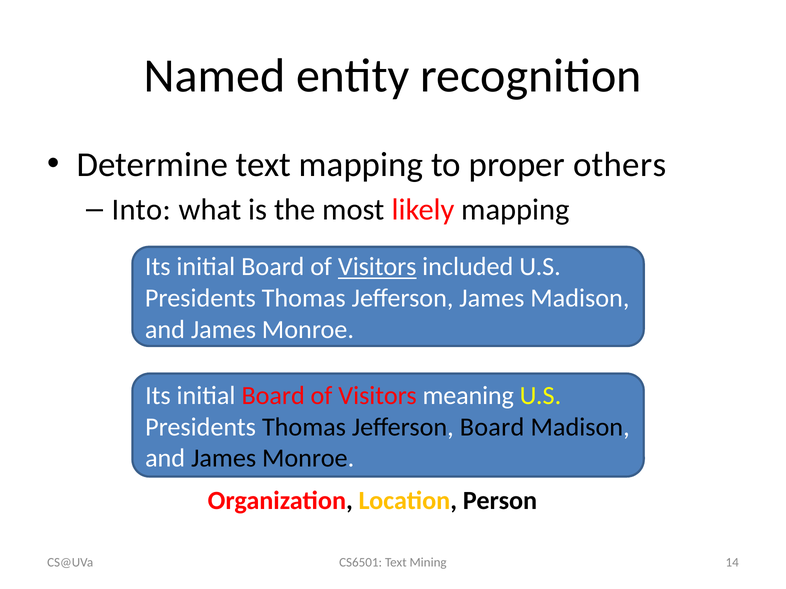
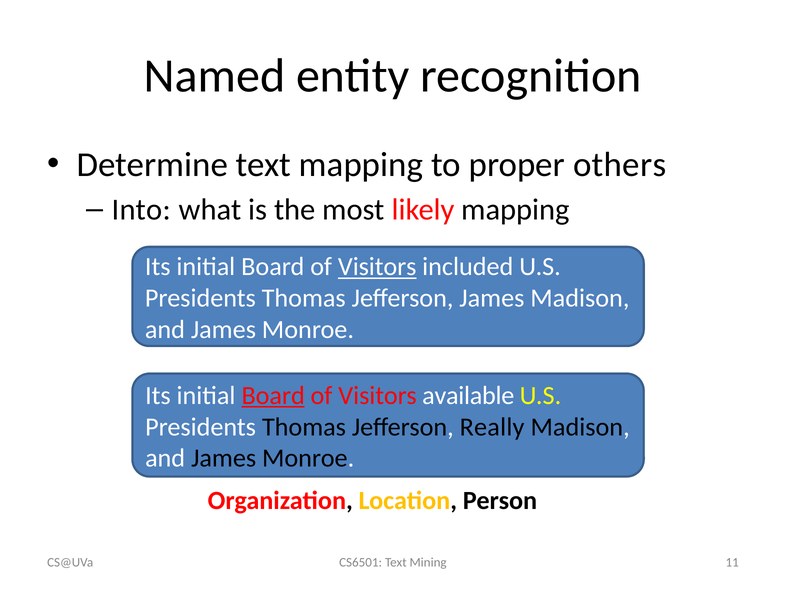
Board underline: none -> present (273, 396)
meaning: meaning -> available (468, 396)
Jefferson Board: Board -> Really (492, 427)
14: 14 -> 11 (732, 563)
